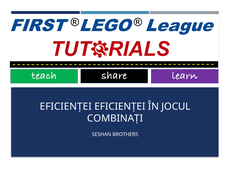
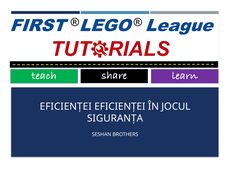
COMBINAȚI: COMBINAȚI -> SIGURANȚA (115, 119)
